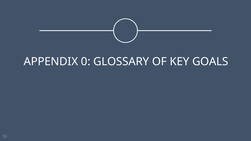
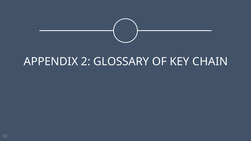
0: 0 -> 2 (86, 62)
GOALS: GOALS -> CHAIN (210, 62)
